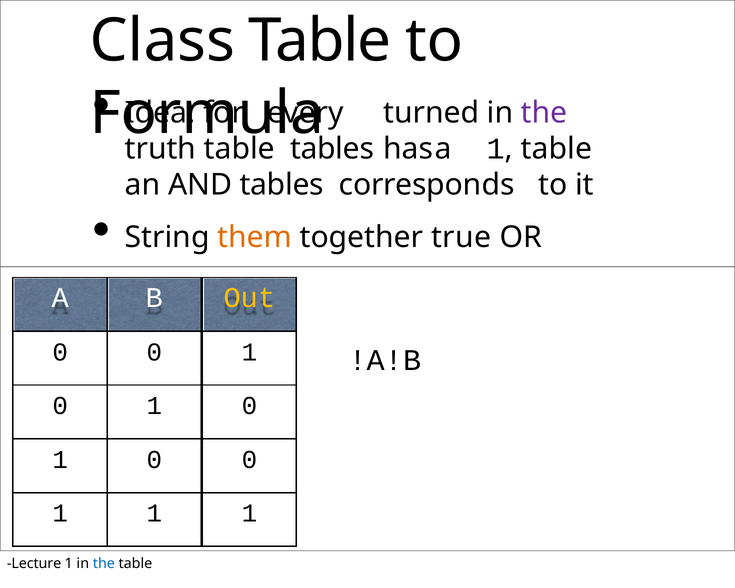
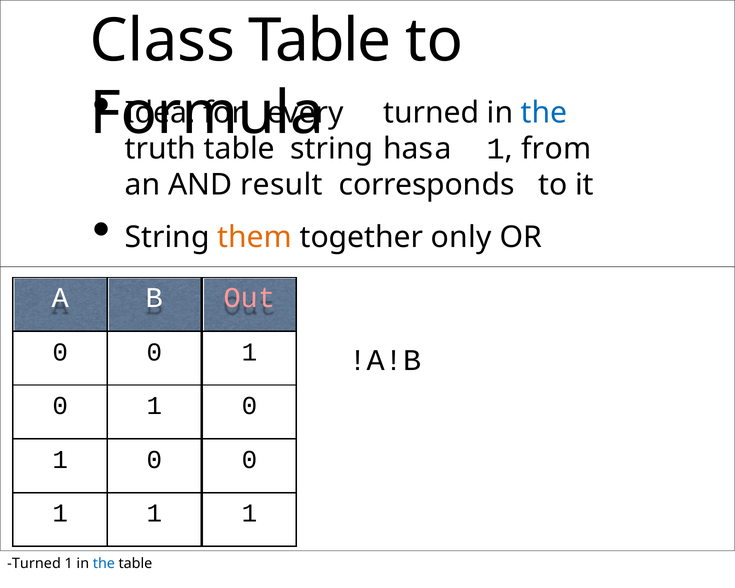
the colour: purple -> blue (544, 113)
tables: tables -> string (332, 149)
table: table -> from (556, 149)
AND tables: tables -> result (281, 185)
true: true -> only (461, 237)
Out colour: yellow -> pink (250, 298)
Lecture: Lecture -> Turned (34, 564)
